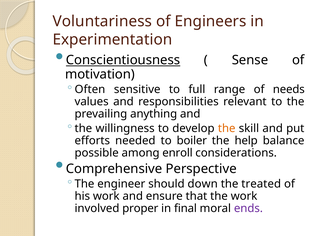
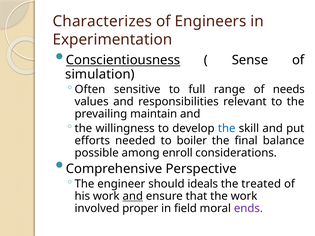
Voluntariness: Voluntariness -> Characterizes (102, 21)
motivation: motivation -> simulation (100, 74)
anything: anything -> maintain (154, 114)
the colour: orange -> blue (227, 129)
help: help -> final (246, 141)
down: down -> ideals (203, 184)
and underline: none -> present (133, 196)
final: final -> field (185, 209)
